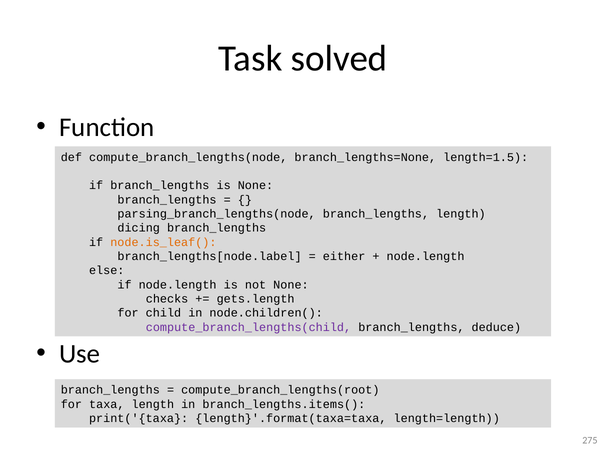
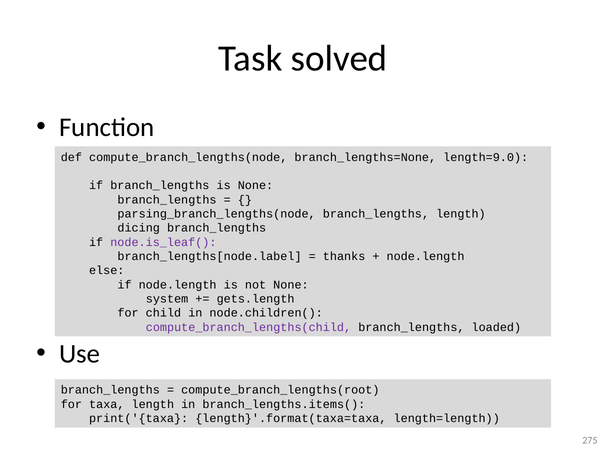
length=1.5: length=1.5 -> length=9.0 (486, 157)
node.is_leaf( colour: orange -> purple (163, 242)
either: either -> thanks (344, 256)
checks: checks -> system (167, 298)
deduce: deduce -> loaded (496, 327)
